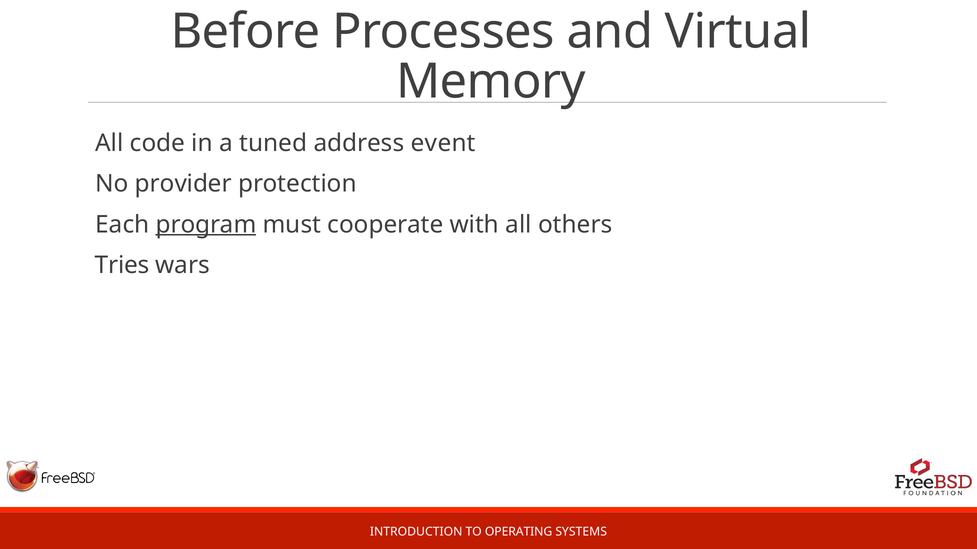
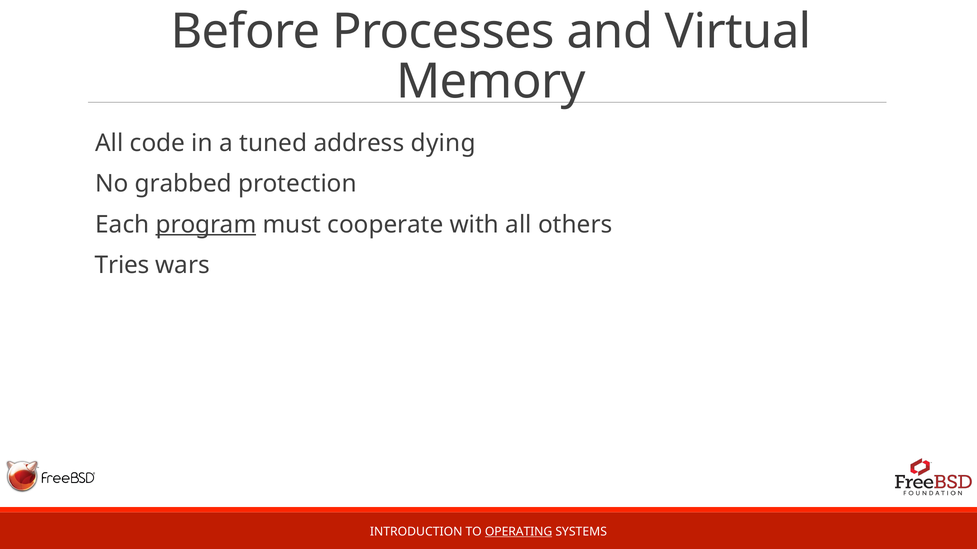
event: event -> dying (443, 143)
provider: provider -> grabbed (183, 184)
OPERATING underline: none -> present (519, 532)
